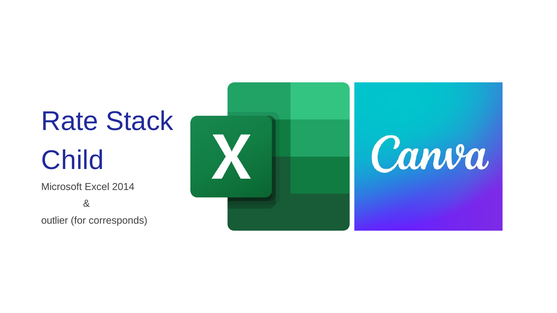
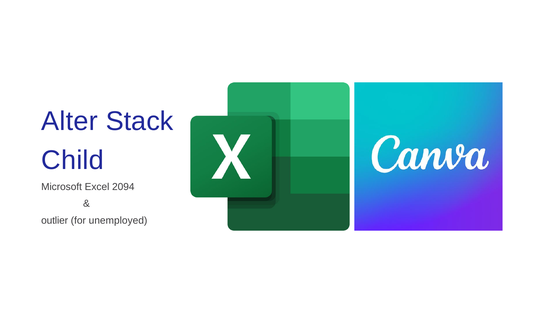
Rate: Rate -> Alter (70, 121)
2014: 2014 -> 2094 (123, 187)
corresponds: corresponds -> unemployed (118, 221)
